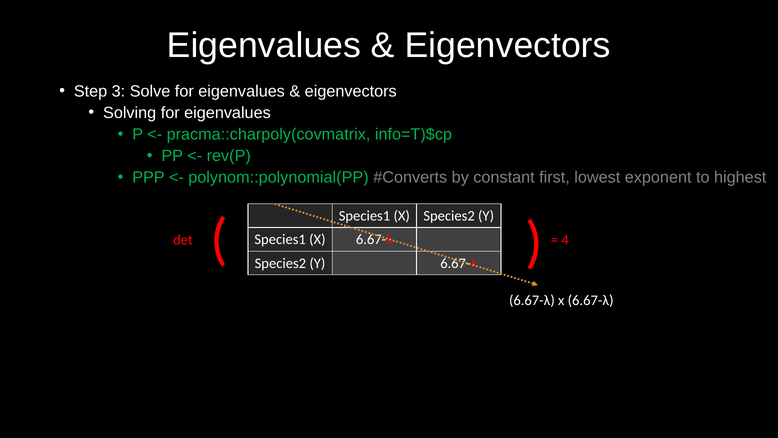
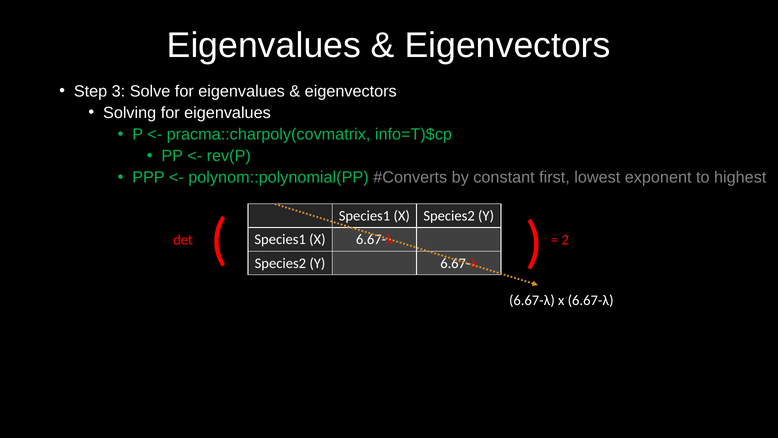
4: 4 -> 2 (565, 240)
